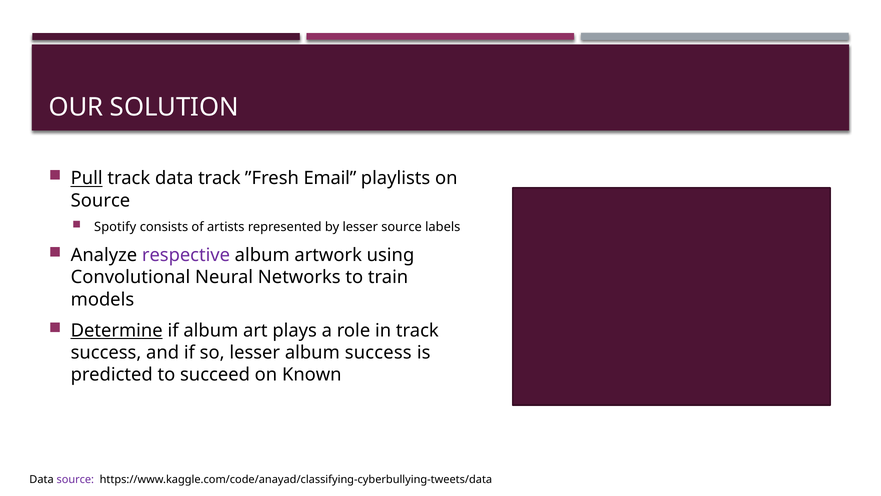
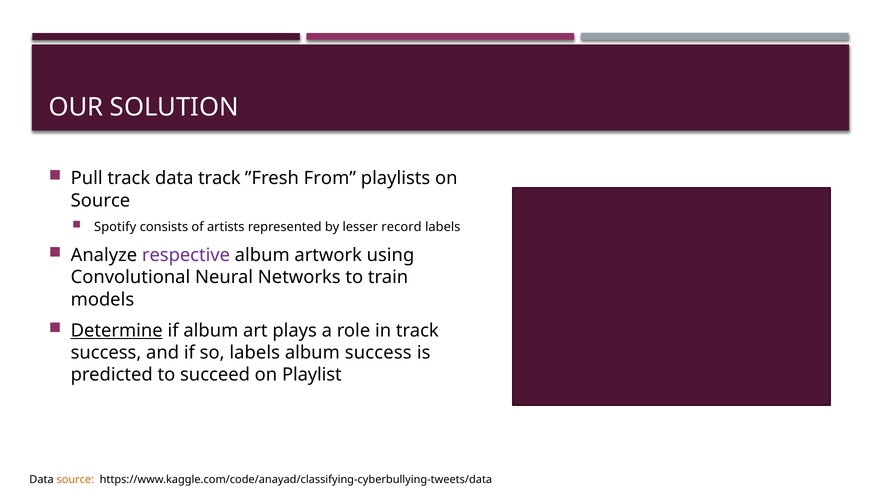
Pull underline: present -> none (87, 178)
Email: Email -> From (330, 178)
lesser source: source -> record (401, 227)
so lesser: lesser -> labels (255, 353)
Known: Known -> Playlist (312, 375)
source colour: purple -> orange (75, 479)
